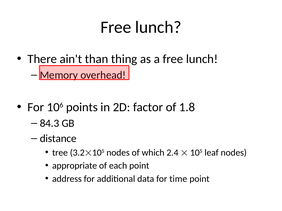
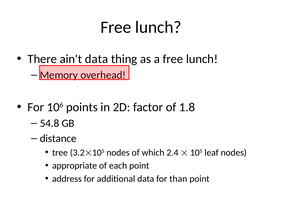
ain't than: than -> data (97, 59)
84.3: 84.3 -> 54.8 (50, 124)
time: time -> than (178, 179)
